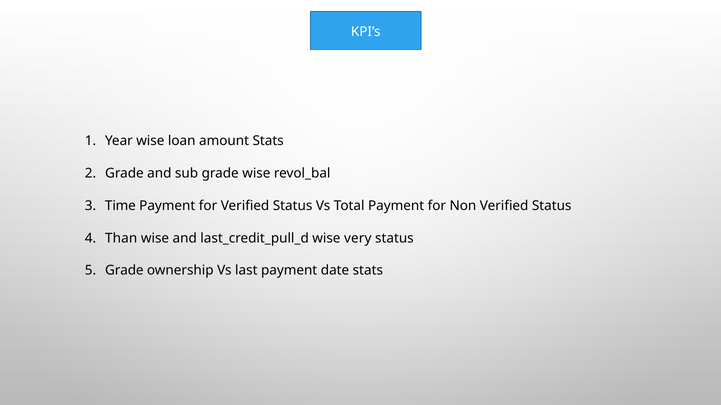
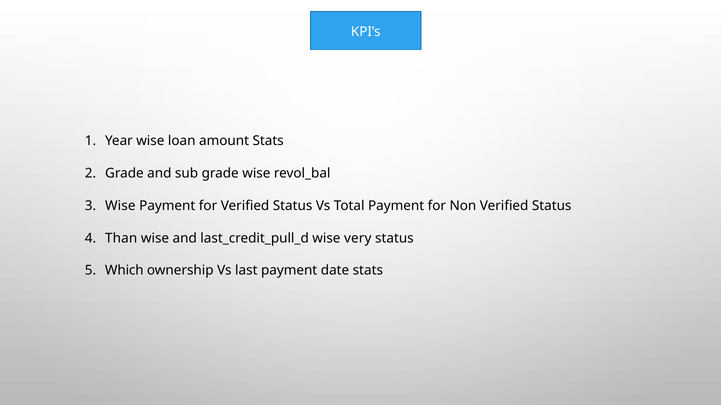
Time: Time -> Wise (120, 206)
Grade: Grade -> Which (124, 271)
